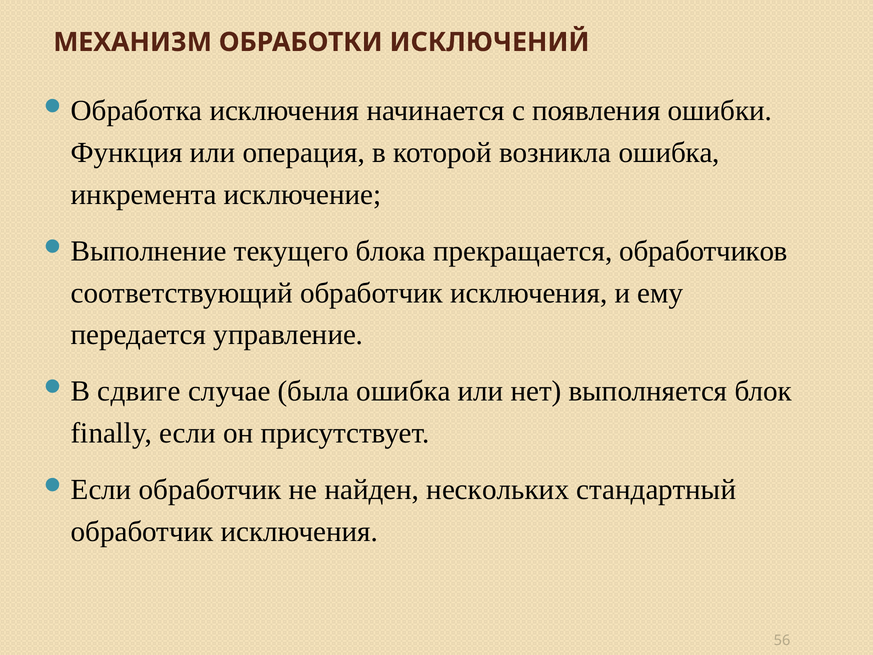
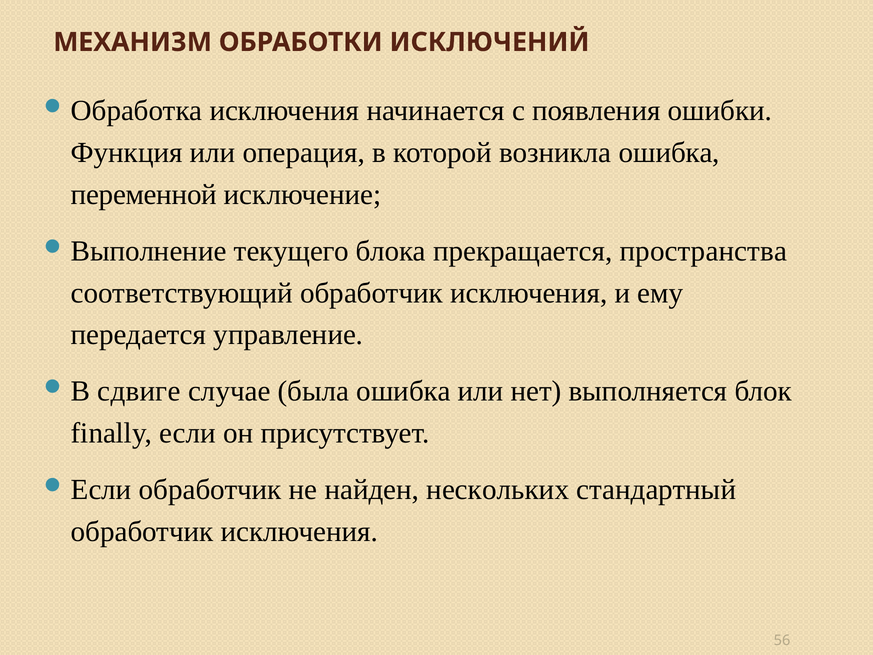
инкремента: инкремента -> переменной (144, 194)
обработчиков: обработчиков -> пространства (703, 251)
